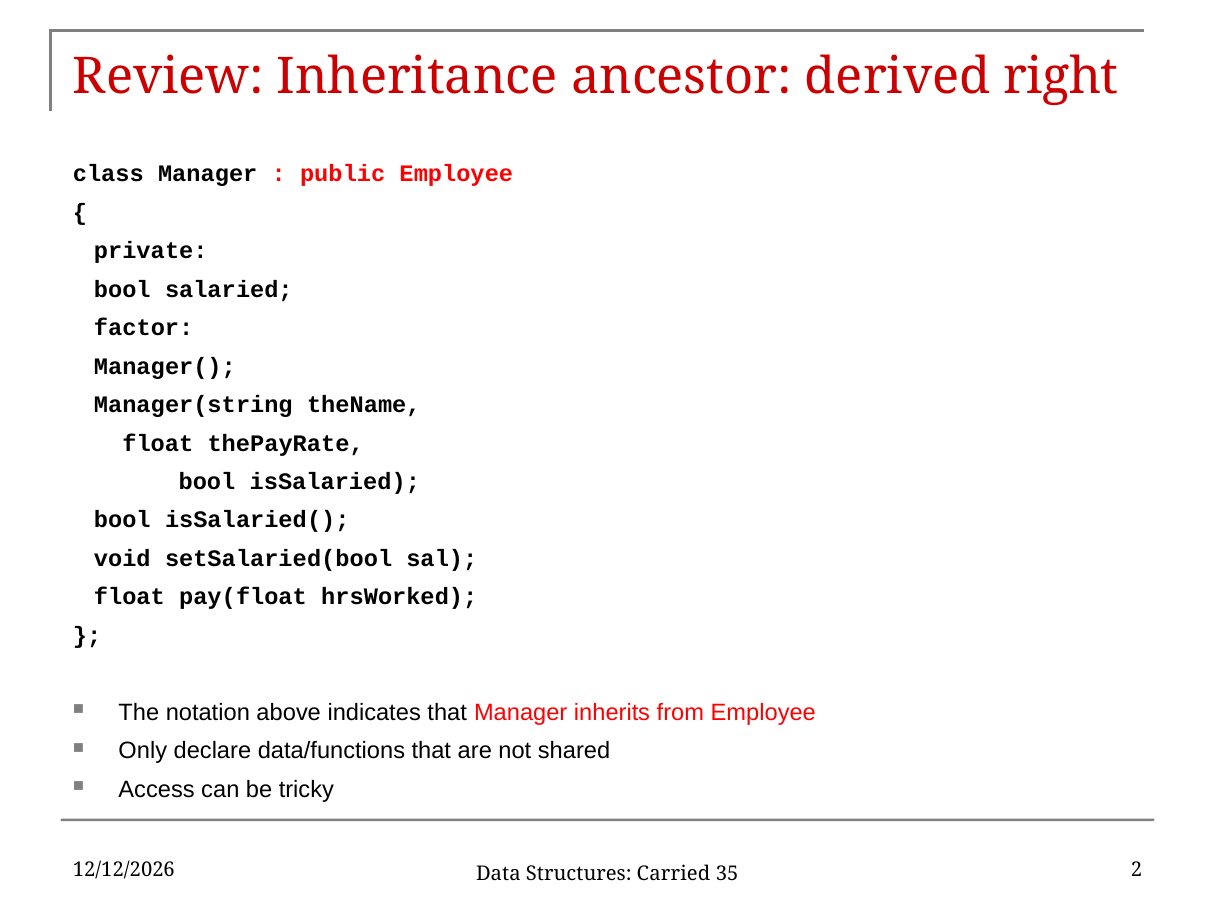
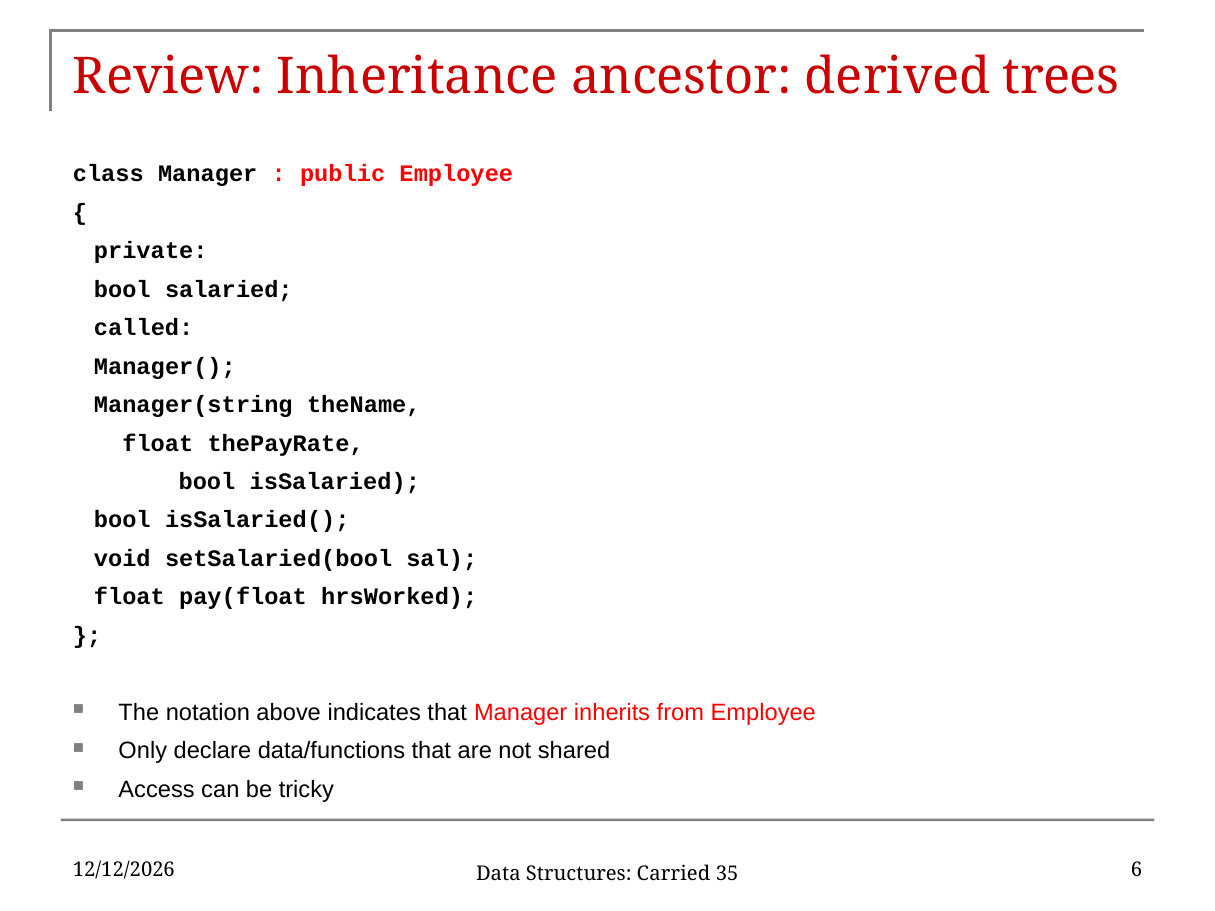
right: right -> trees (1061, 77)
factor: factor -> called (144, 328)
2: 2 -> 6 (1137, 870)
